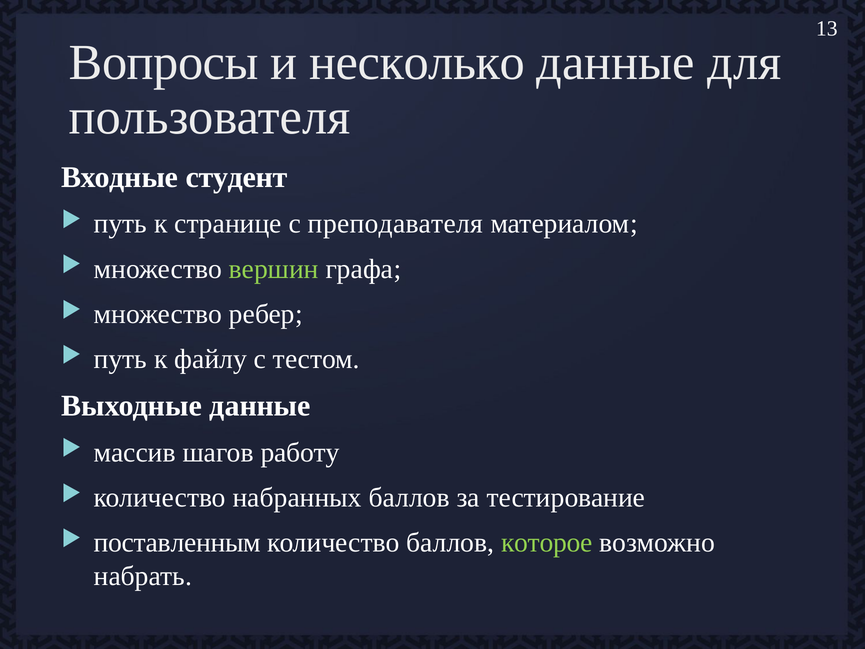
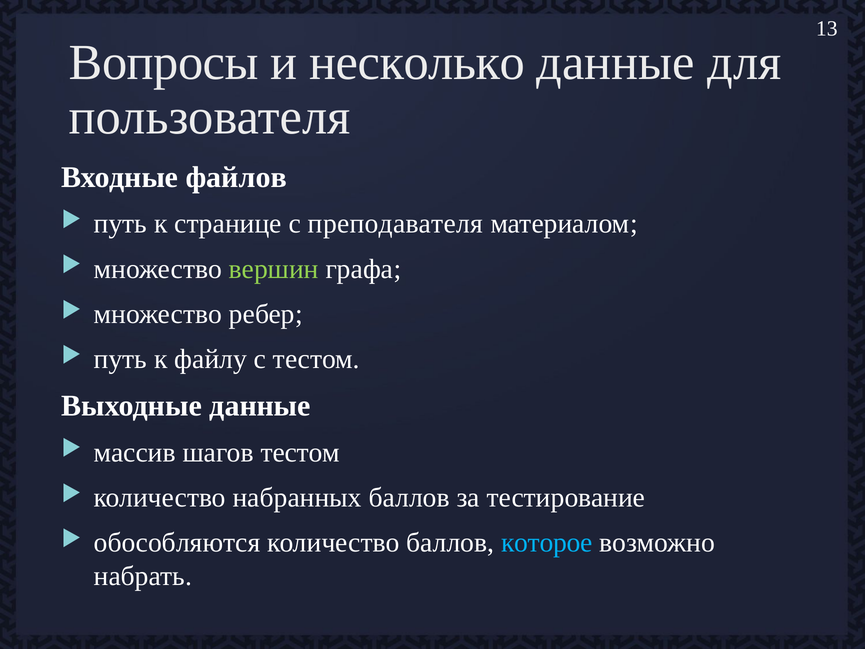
студент: студент -> файлов (236, 177)
шагов работу: работу -> тестом (300, 452)
поставленным: поставленным -> обособляются (177, 543)
которое colour: light green -> light blue (547, 543)
